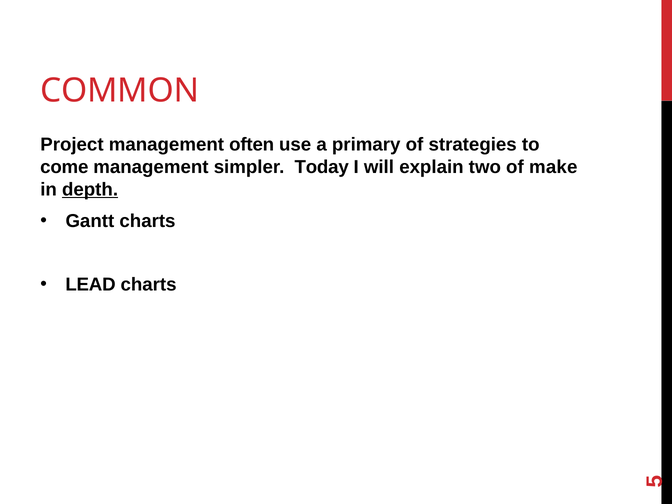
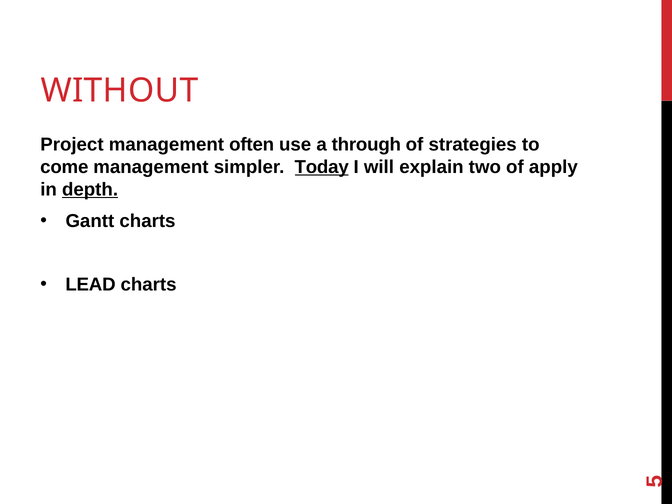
COMMON: COMMON -> WITHOUT (119, 91)
primary: primary -> through (366, 145)
Today underline: none -> present (322, 167)
make: make -> apply (553, 167)
